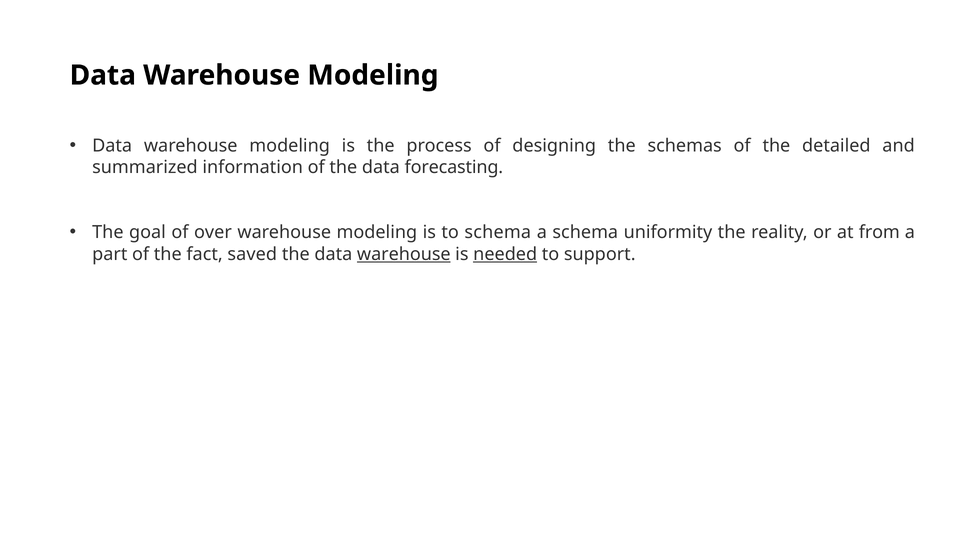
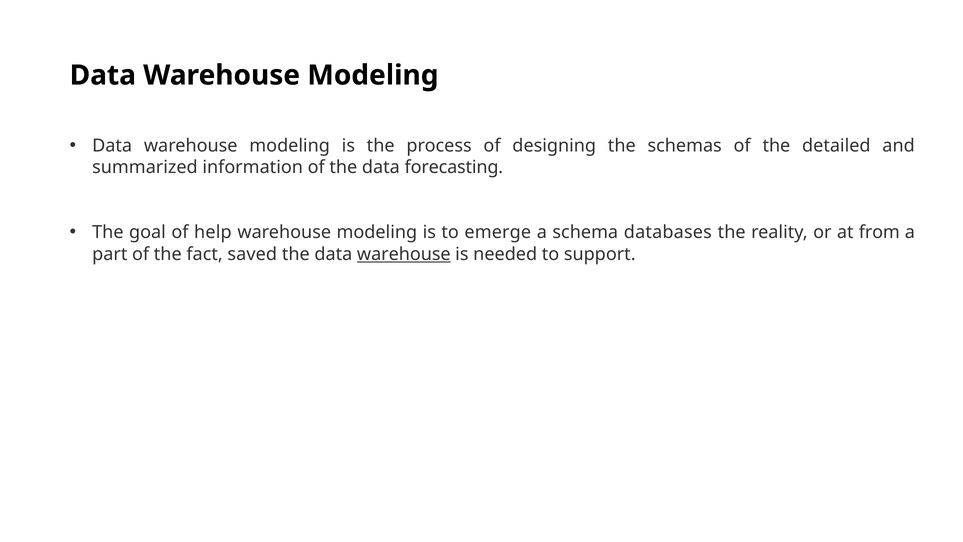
over: over -> help (213, 232)
to schema: schema -> emerge (498, 232)
uniformity: uniformity -> databases (668, 232)
needed underline: present -> none (505, 254)
